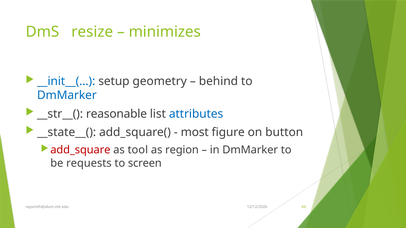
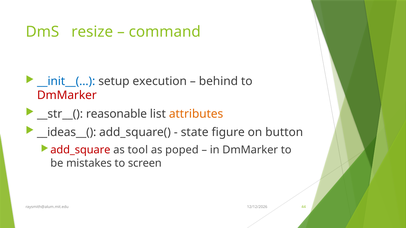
minimizes: minimizes -> command (165, 32)
geometry: geometry -> execution (160, 81)
DmMarker colour: blue -> red (67, 96)
attributes colour: blue -> orange (196, 114)
__state__(: __state__( -> __ideas__( (67, 132)
most: most -> state (195, 132)
region: region -> poped (182, 150)
requests: requests -> mistakes (89, 164)
